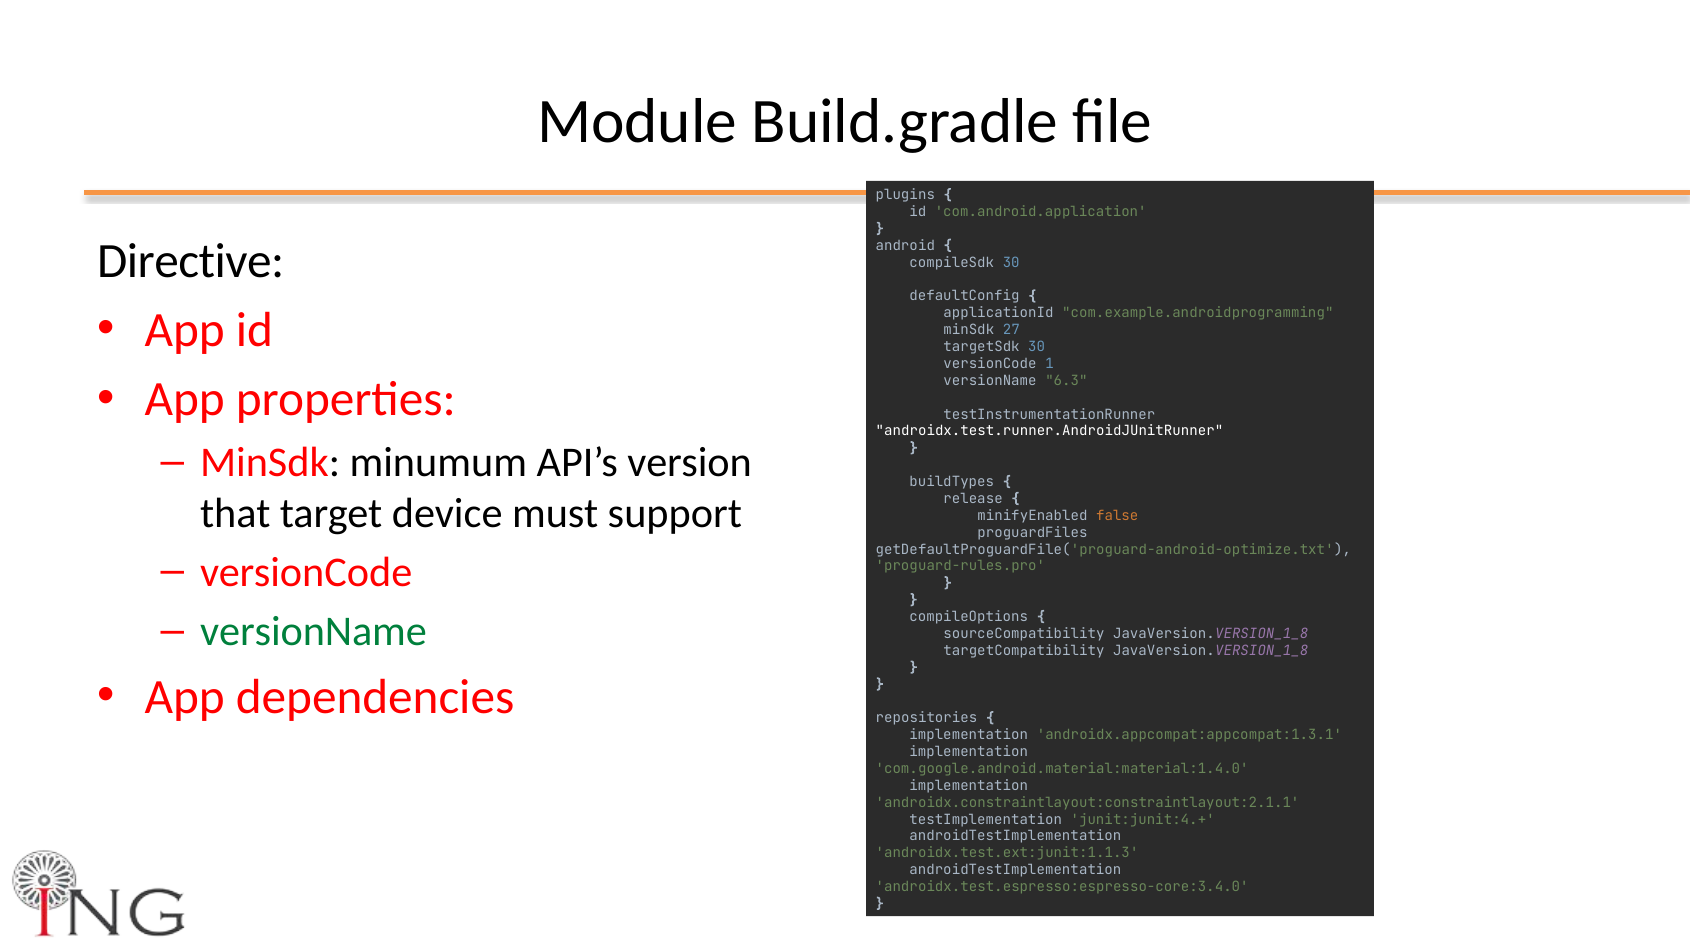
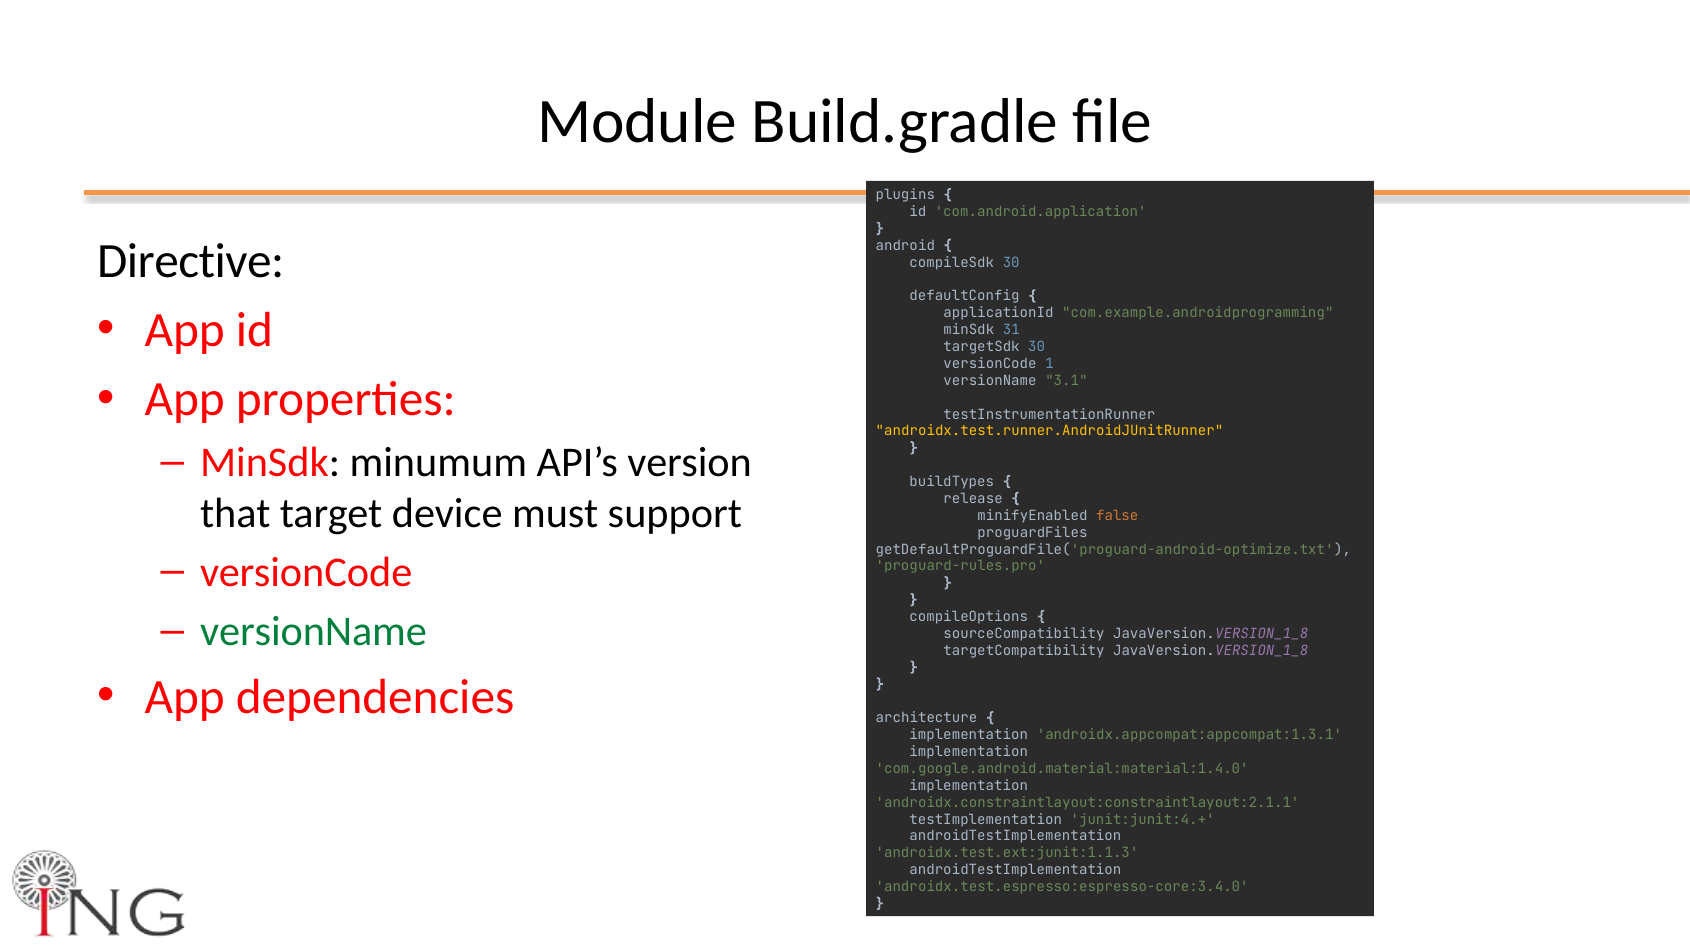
27: 27 -> 31 (1011, 330)
6.3: 6.3 -> 3.1 (1066, 381)
androidx.test.runner.AndroidJUnitRunner colour: white -> yellow (1049, 431)
repositories: repositories -> architecture (926, 718)
